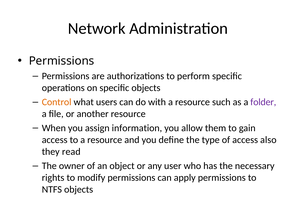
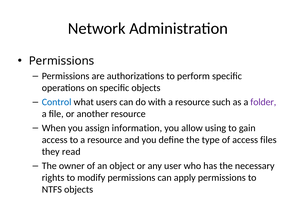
Control colour: orange -> blue (57, 102)
them: them -> using (216, 128)
also: also -> files (268, 140)
